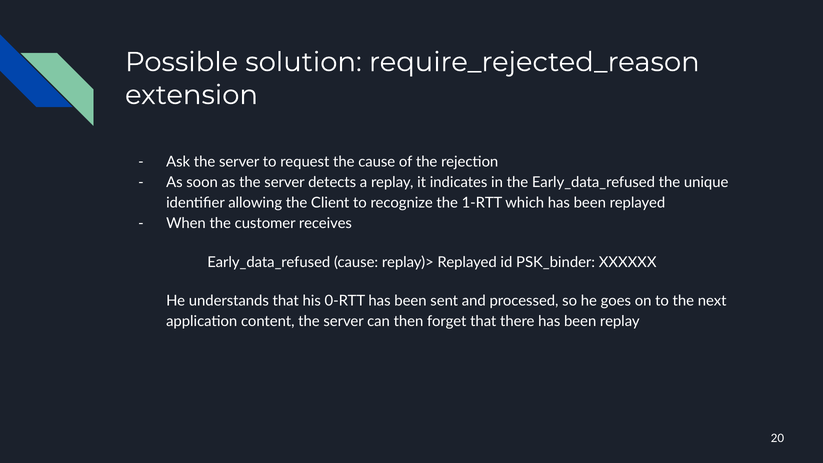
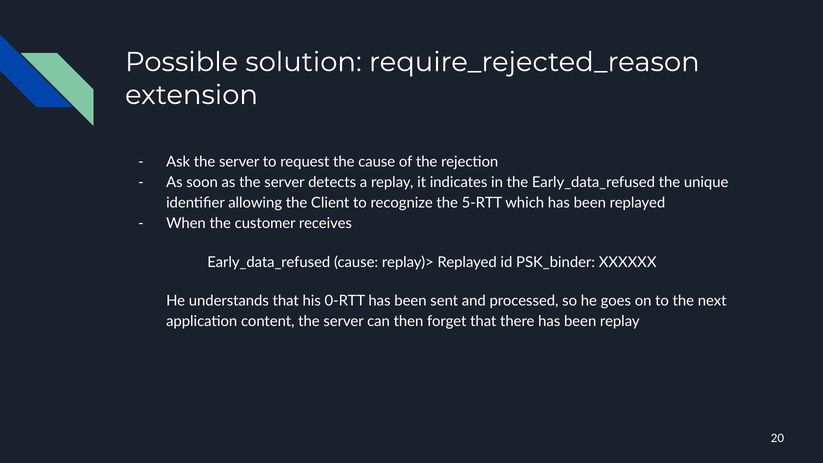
1-RTT: 1-RTT -> 5-RTT (482, 203)
